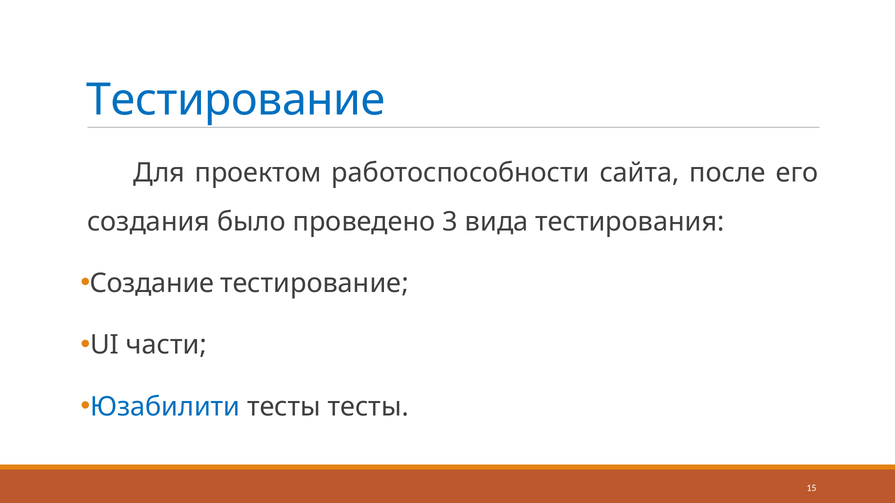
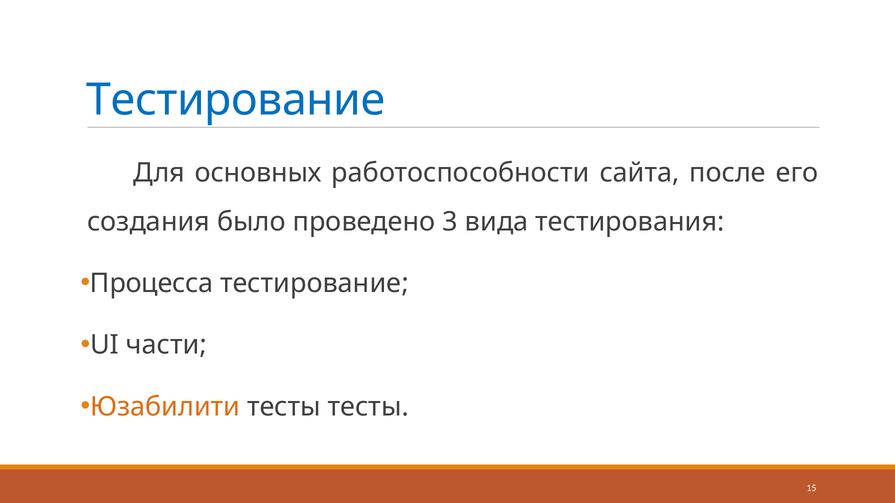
проектом: проектом -> основных (258, 173)
Создание: Создание -> Процесса (152, 284)
Юзабилити colour: blue -> orange (165, 407)
